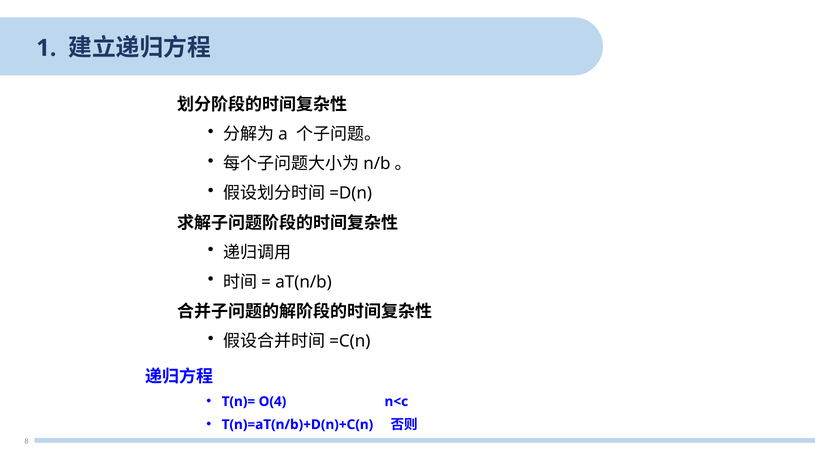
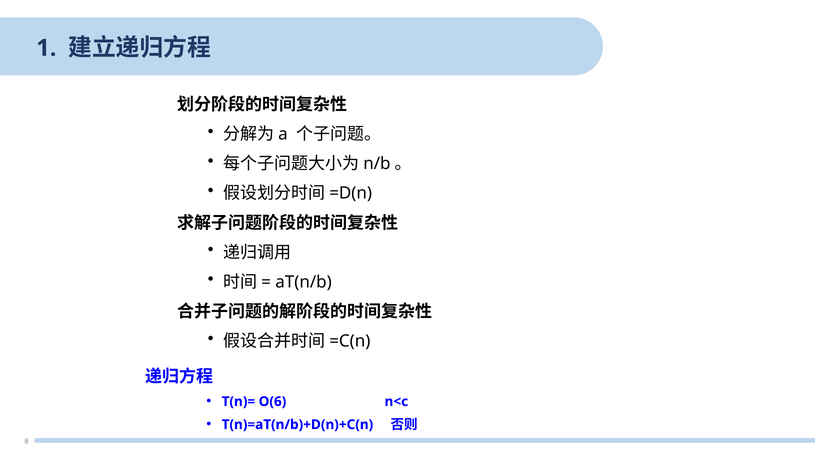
O(4: O(4 -> O(6 (272, 401)
